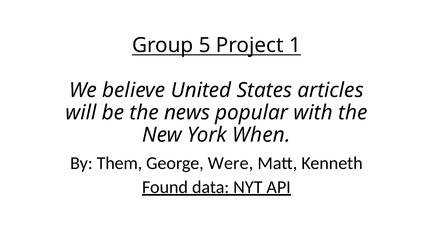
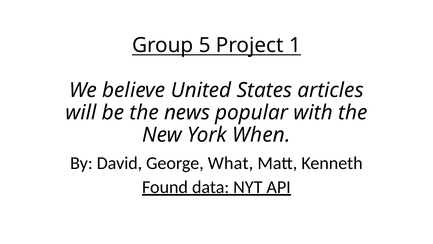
Them: Them -> David (119, 163)
Were: Were -> What (231, 163)
